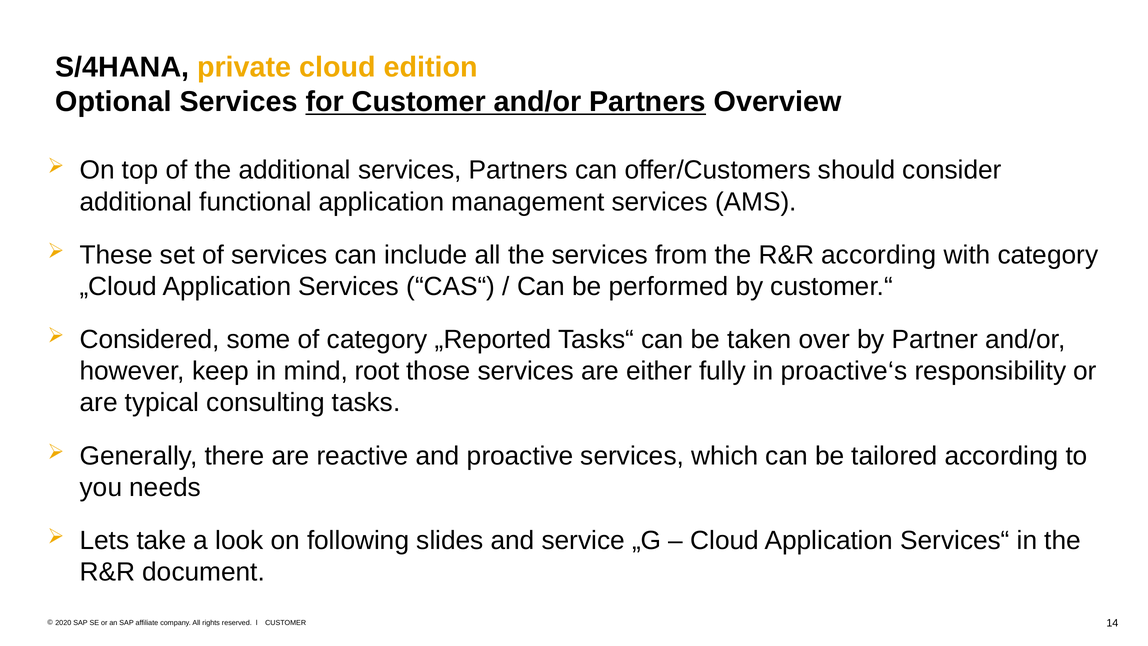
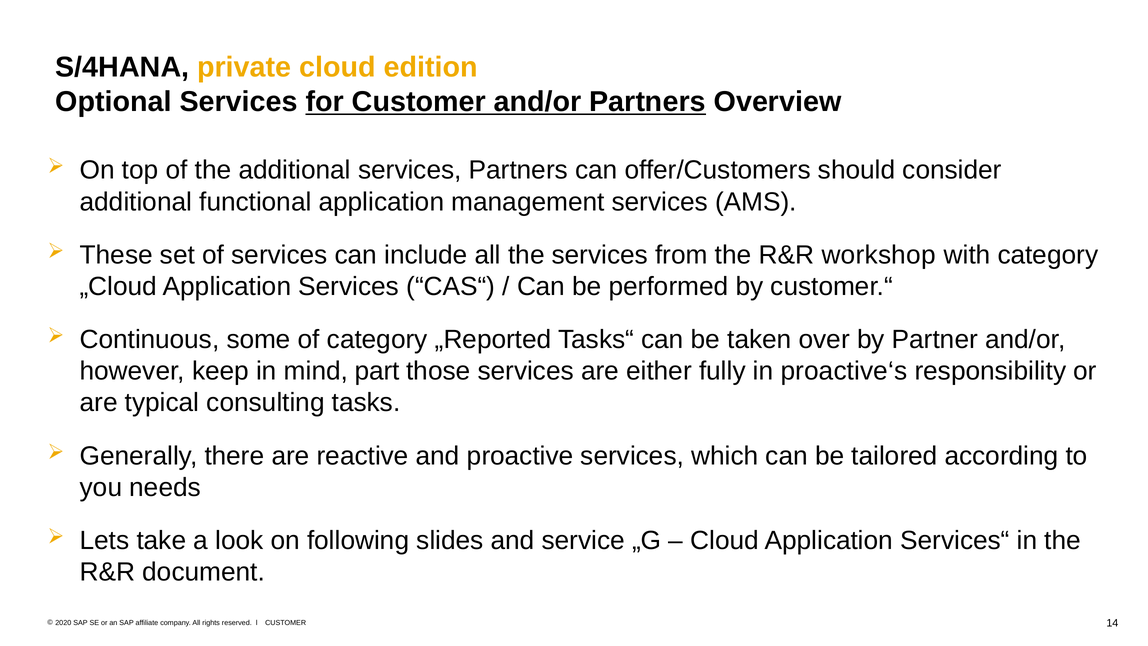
R&R according: according -> workshop (879, 255)
Considered: Considered -> Continuous (150, 339)
root: root -> part (377, 371)
